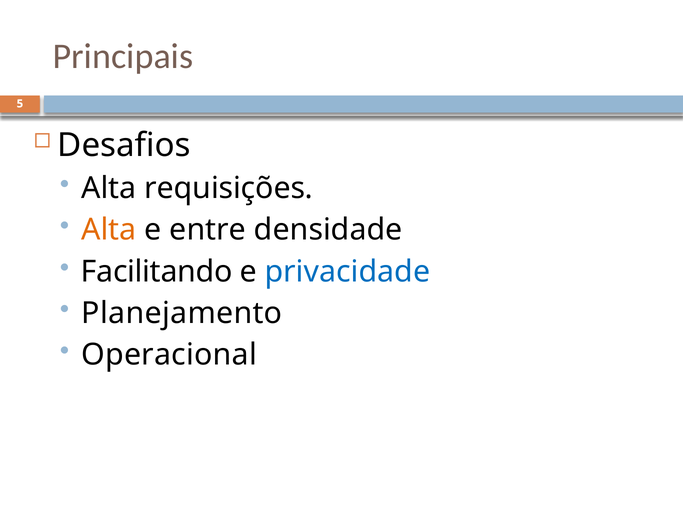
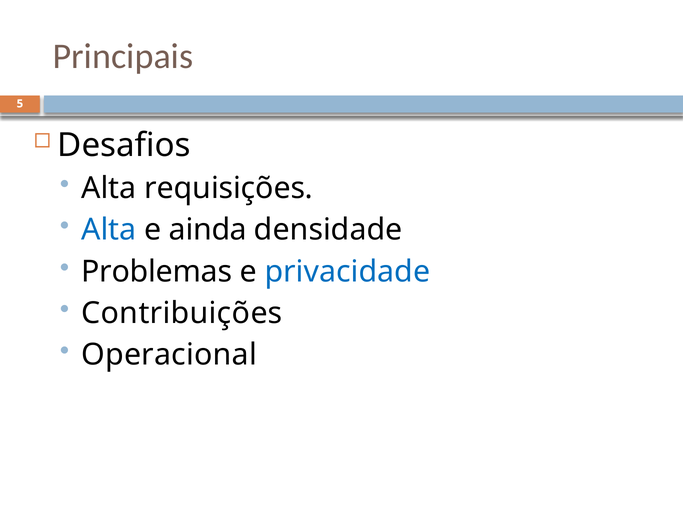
Alta colour: orange -> blue (109, 230)
entre: entre -> ainda (208, 230)
Facilitando: Facilitando -> Problemas (157, 272)
Planejamento: Planejamento -> Contribuições (182, 313)
